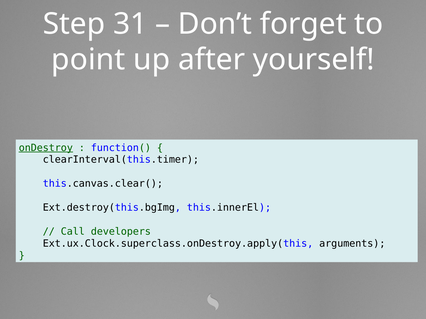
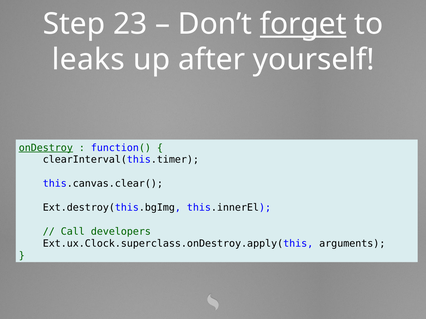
31: 31 -> 23 (130, 24)
forget underline: none -> present (303, 24)
point: point -> leaks (88, 60)
